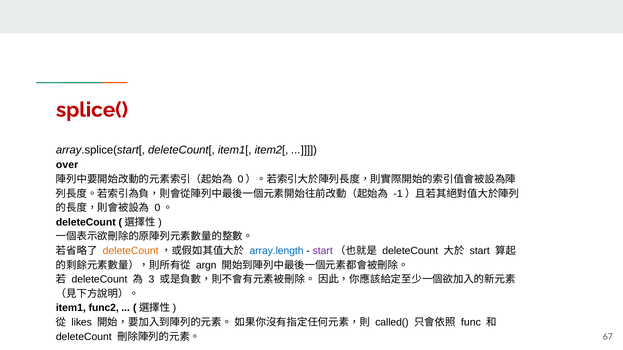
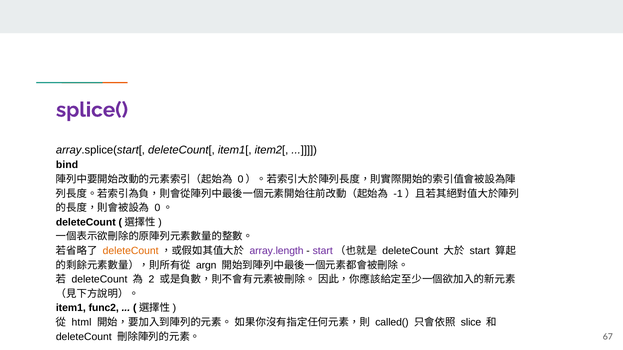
splice( colour: red -> purple (92, 110)
over: over -> bind (67, 165)
array.length colour: blue -> purple (277, 251)
3: 3 -> 2 (151, 280)
likes: likes -> html (82, 323)
func: func -> slice (471, 323)
